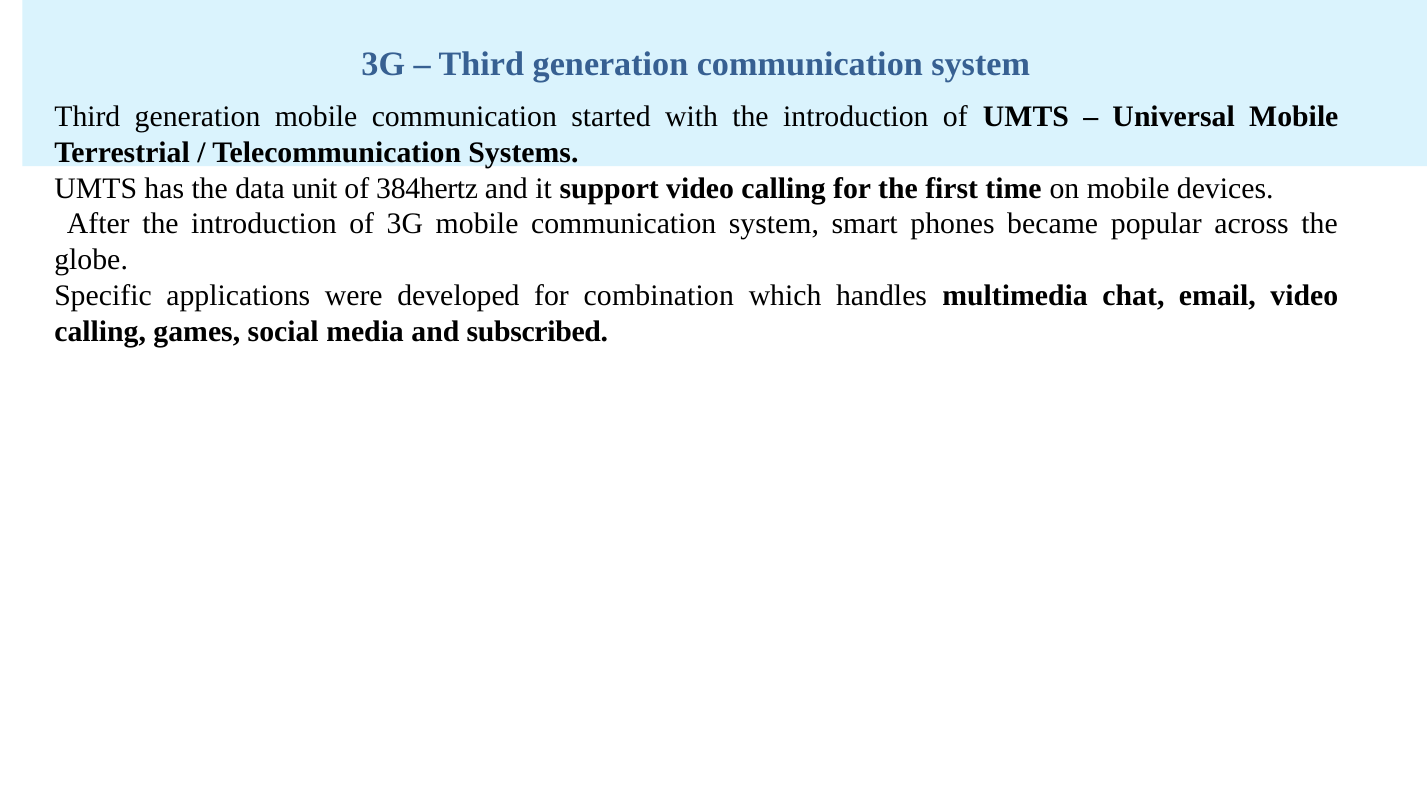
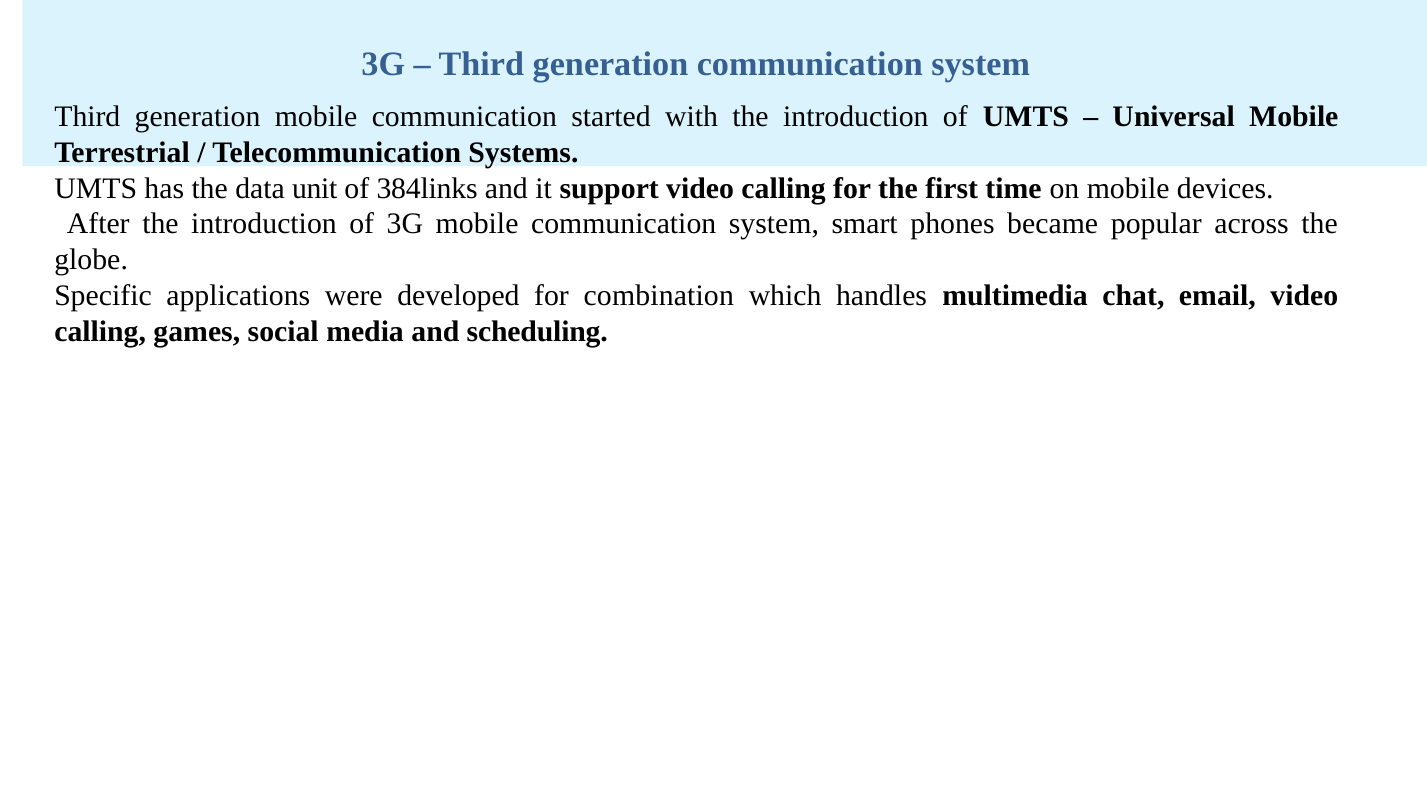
384hertz: 384hertz -> 384links (427, 188)
subscribed: subscribed -> scheduling (537, 331)
